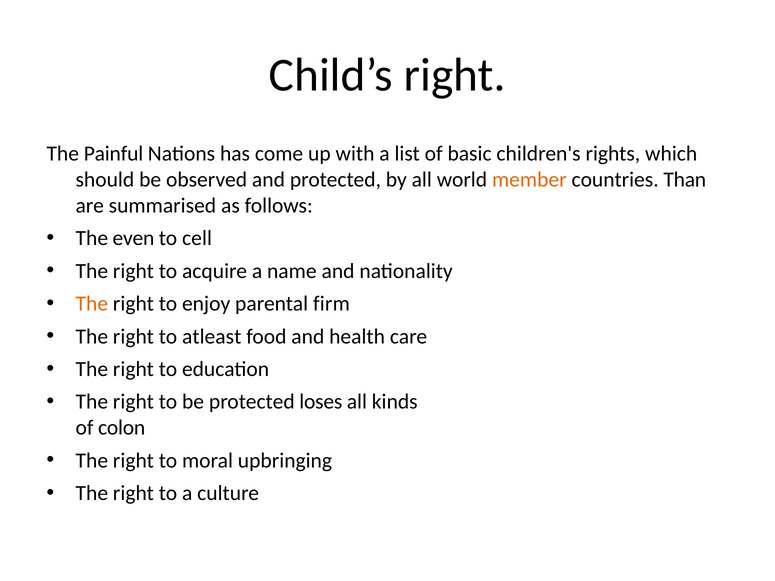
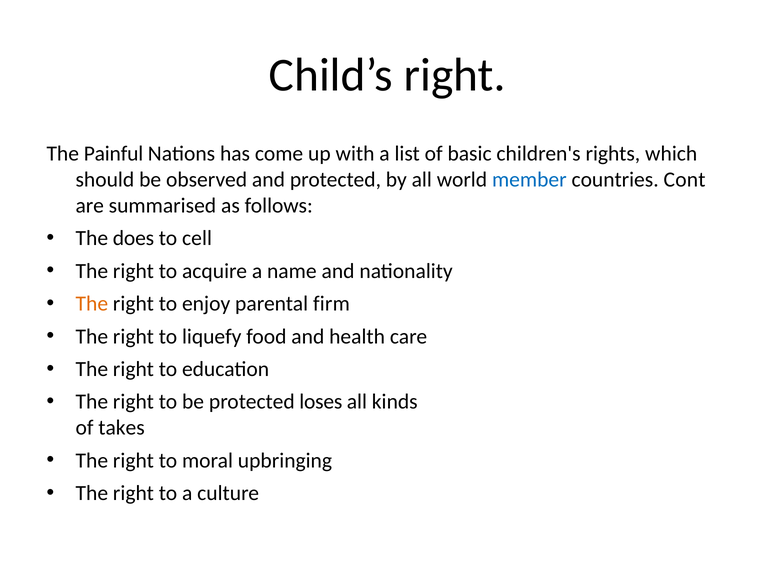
member colour: orange -> blue (529, 180)
Than: Than -> Cont (685, 180)
even: even -> does (133, 238)
atleast: atleast -> liquefy (212, 337)
colon: colon -> takes (122, 428)
